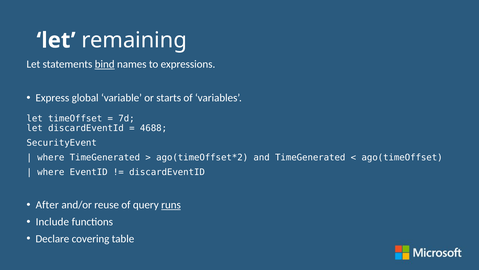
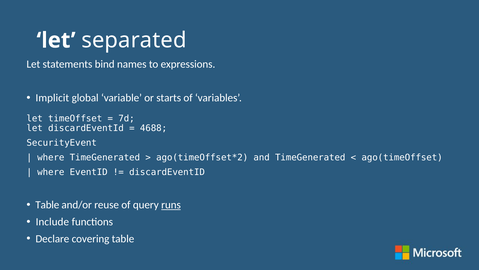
remaining: remaining -> separated (134, 40)
bind underline: present -> none (105, 64)
Express: Express -> Implicit (52, 98)
After: After -> Table (47, 205)
